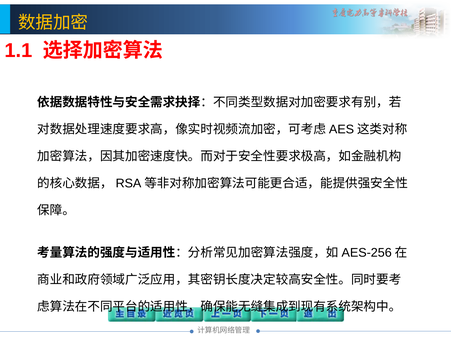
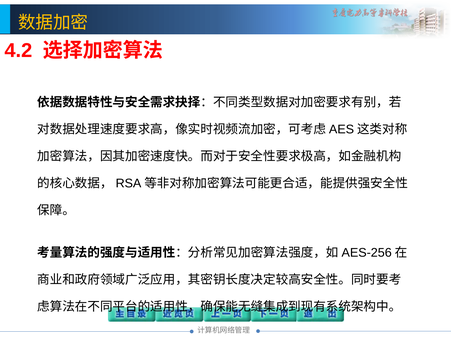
1.1: 1.1 -> 4.2 (18, 51)
